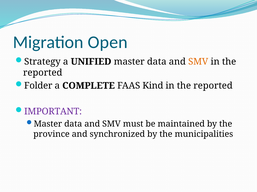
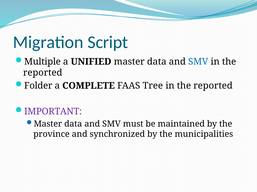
Open: Open -> Script (108, 42)
Strategy: Strategy -> Multiple (42, 62)
SMV colour: orange -> blue (198, 62)
Kind: Kind -> Tree (153, 86)
